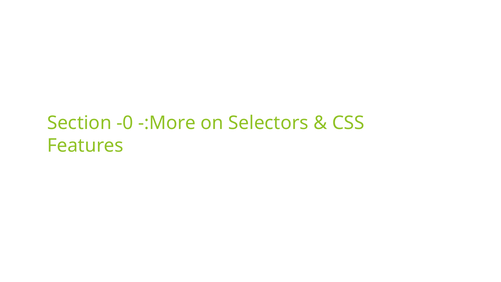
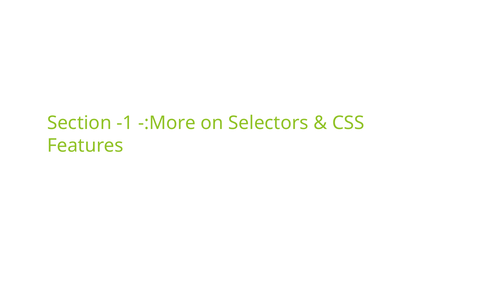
-0: -0 -> -1 (125, 123)
